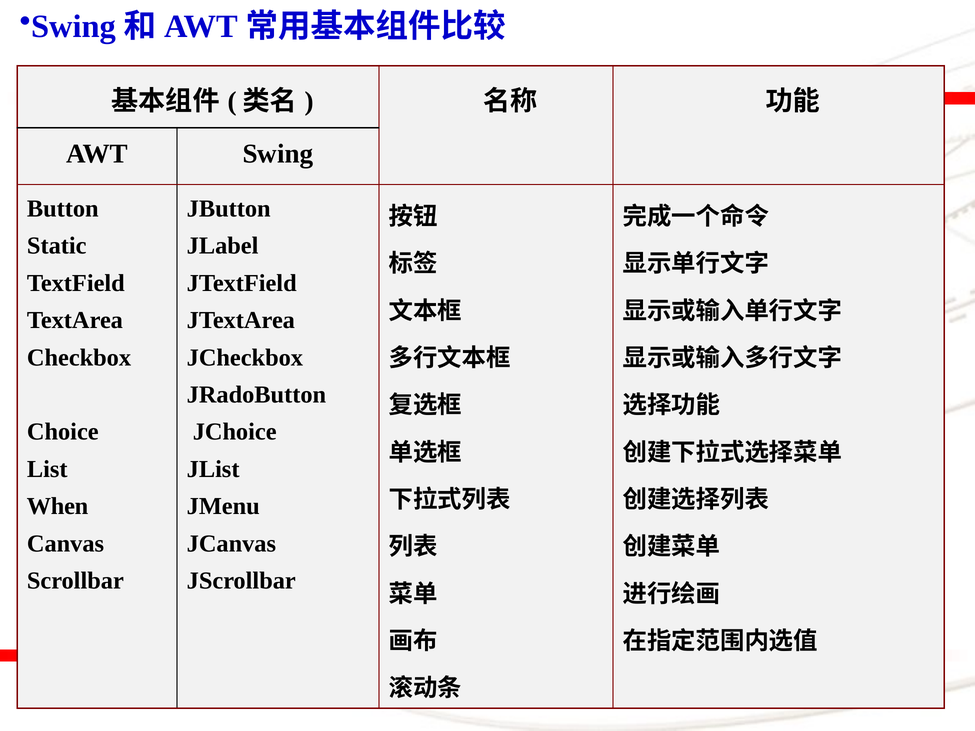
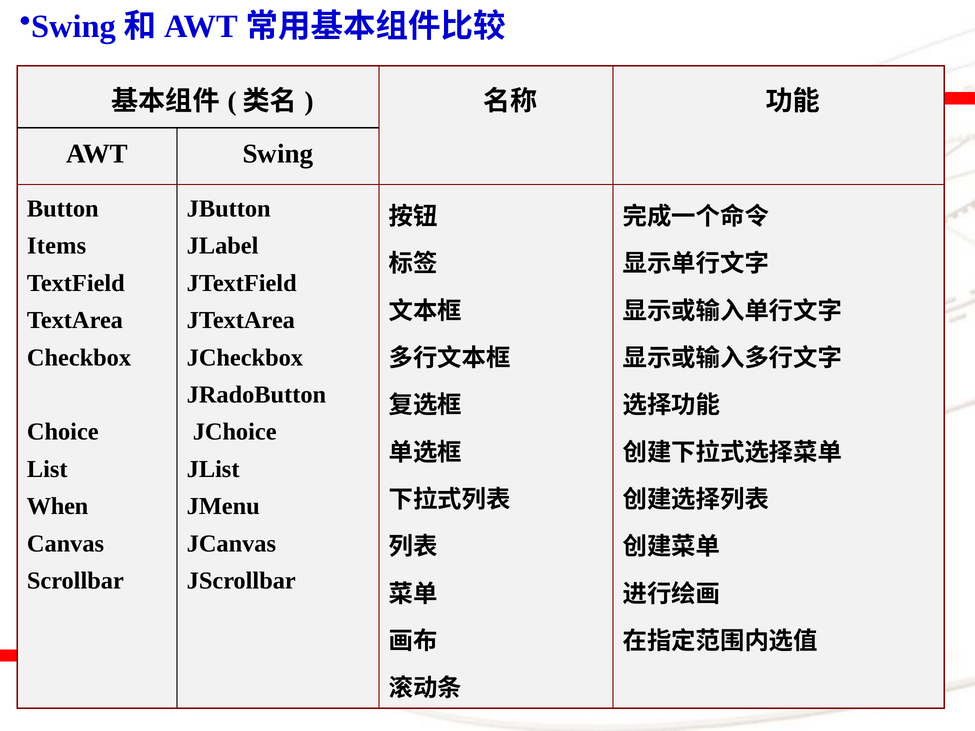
Static: Static -> Items (57, 246)
